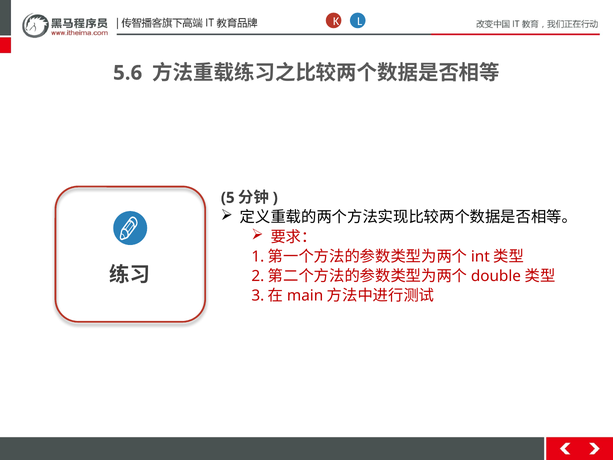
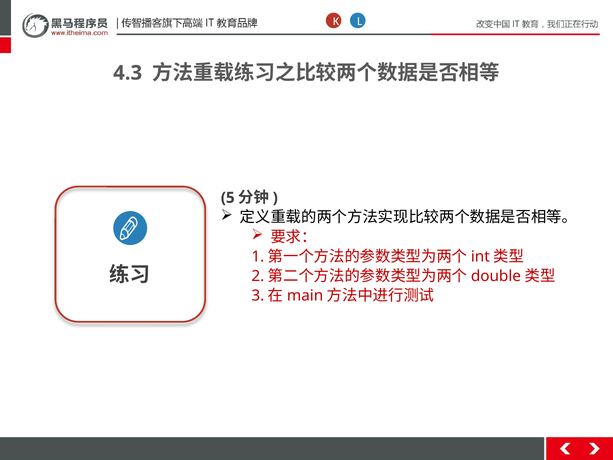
5.6: 5.6 -> 4.3 (128, 73)
